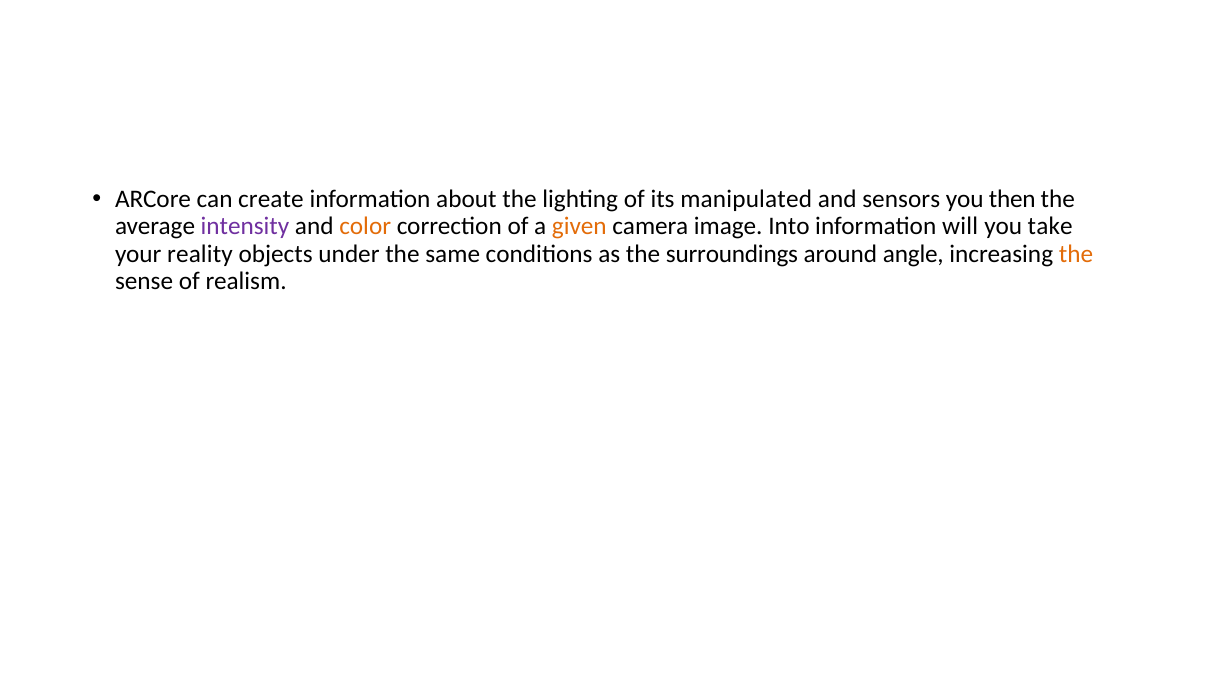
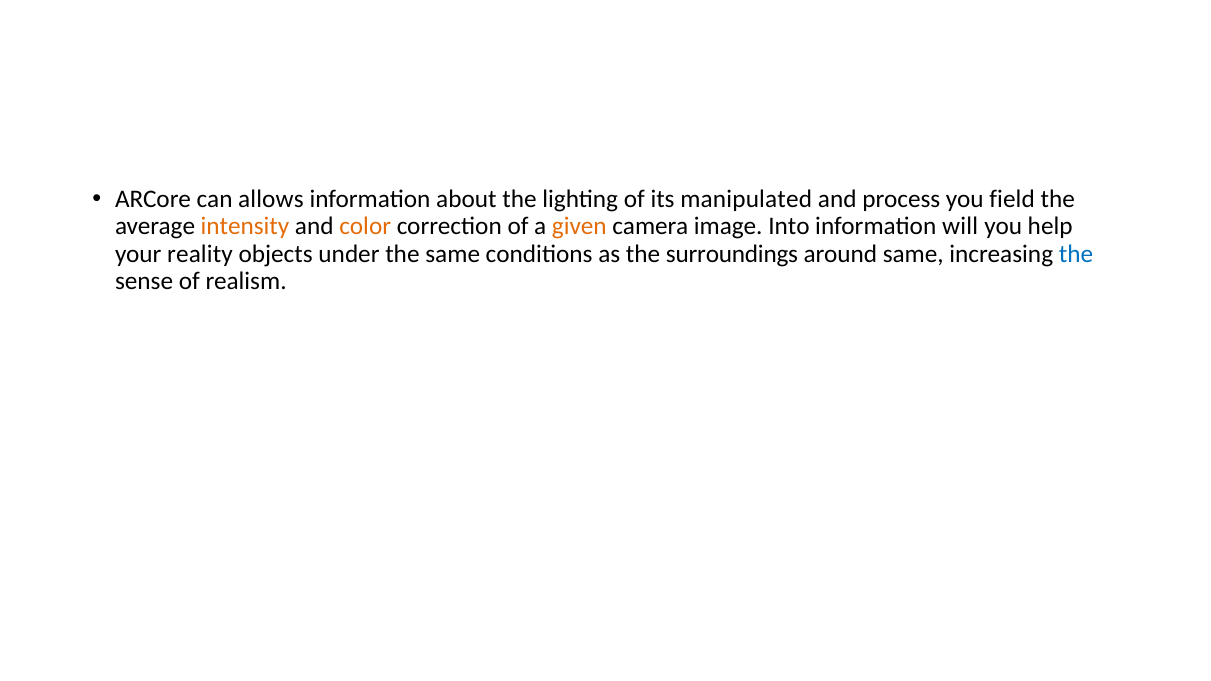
create: create -> allows (271, 199)
sensors: sensors -> process (901, 199)
then: then -> field (1012, 199)
intensity colour: purple -> orange (245, 227)
take: take -> help (1050, 227)
around angle: angle -> same (913, 254)
the colour: orange -> blue (1076, 254)
